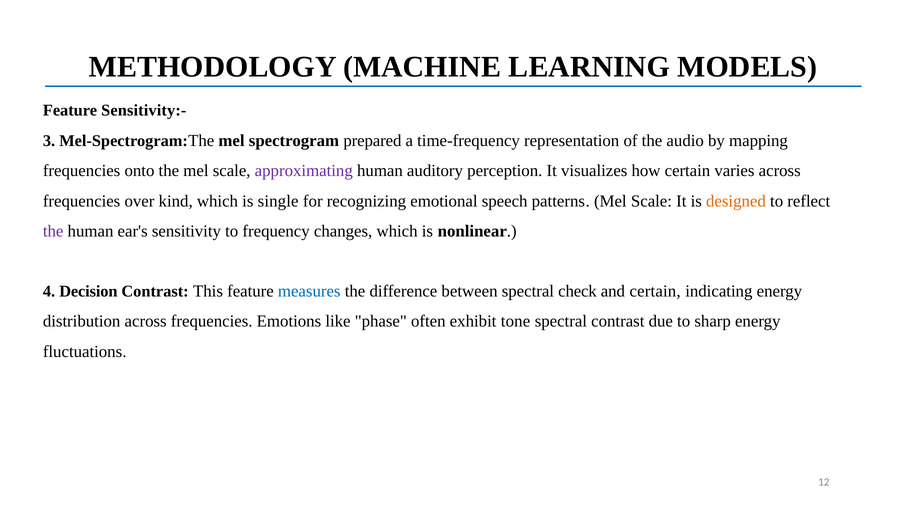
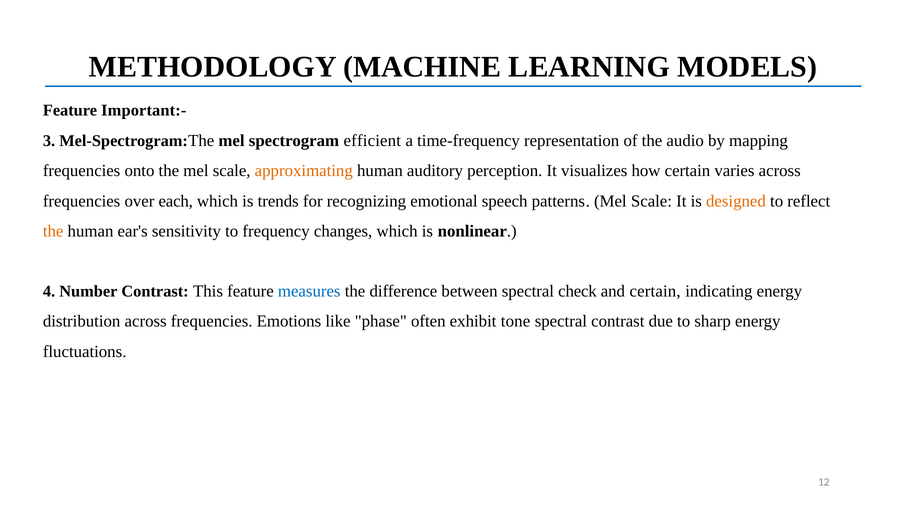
Sensitivity:-: Sensitivity:- -> Important:- (144, 110)
prepared: prepared -> efficient (372, 140)
approximating colour: purple -> orange (304, 171)
kind: kind -> each (176, 201)
single: single -> trends (278, 201)
the colour: purple -> orange (53, 231)
Decision: Decision -> Number (88, 291)
